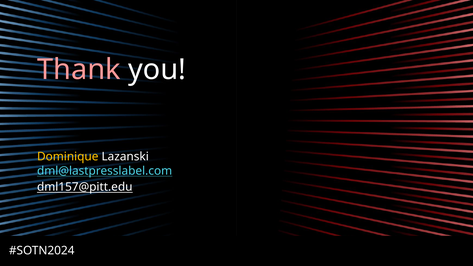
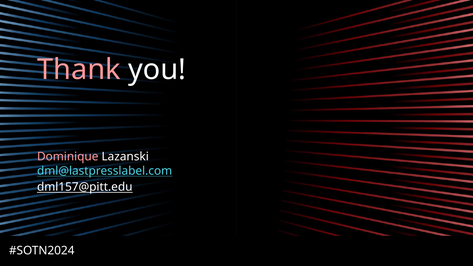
Dominique colour: yellow -> pink (68, 157)
